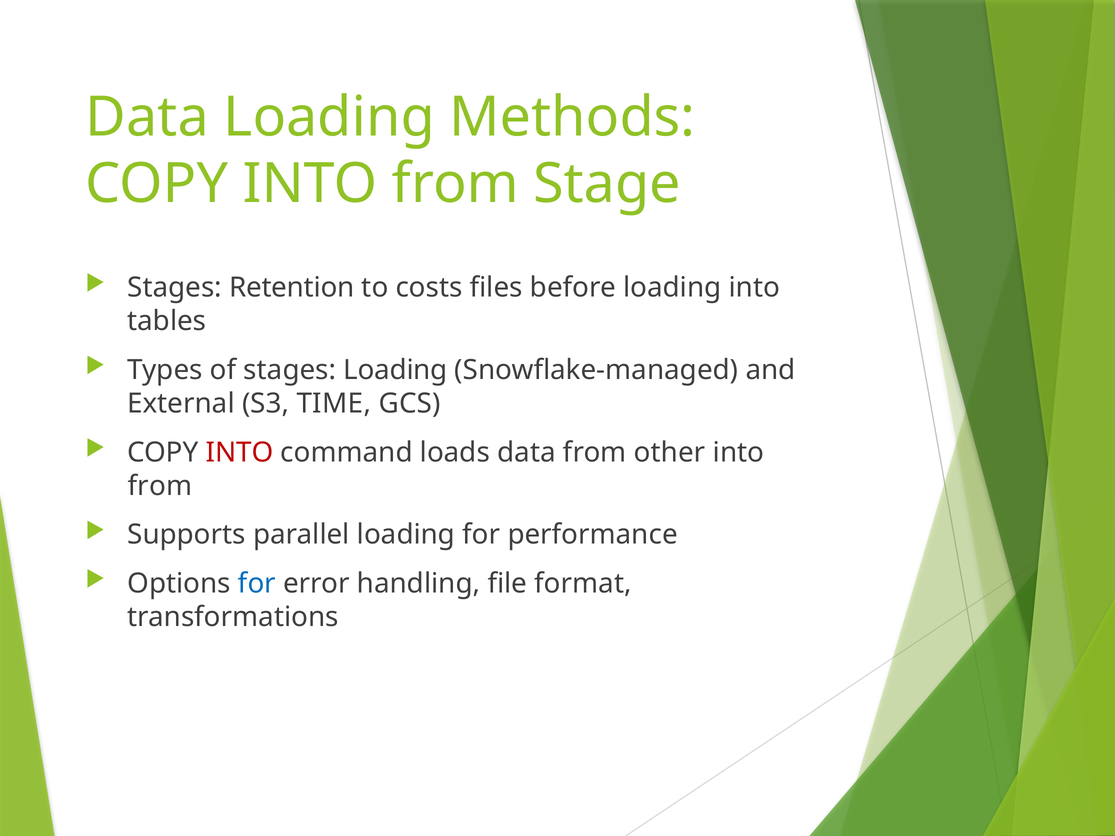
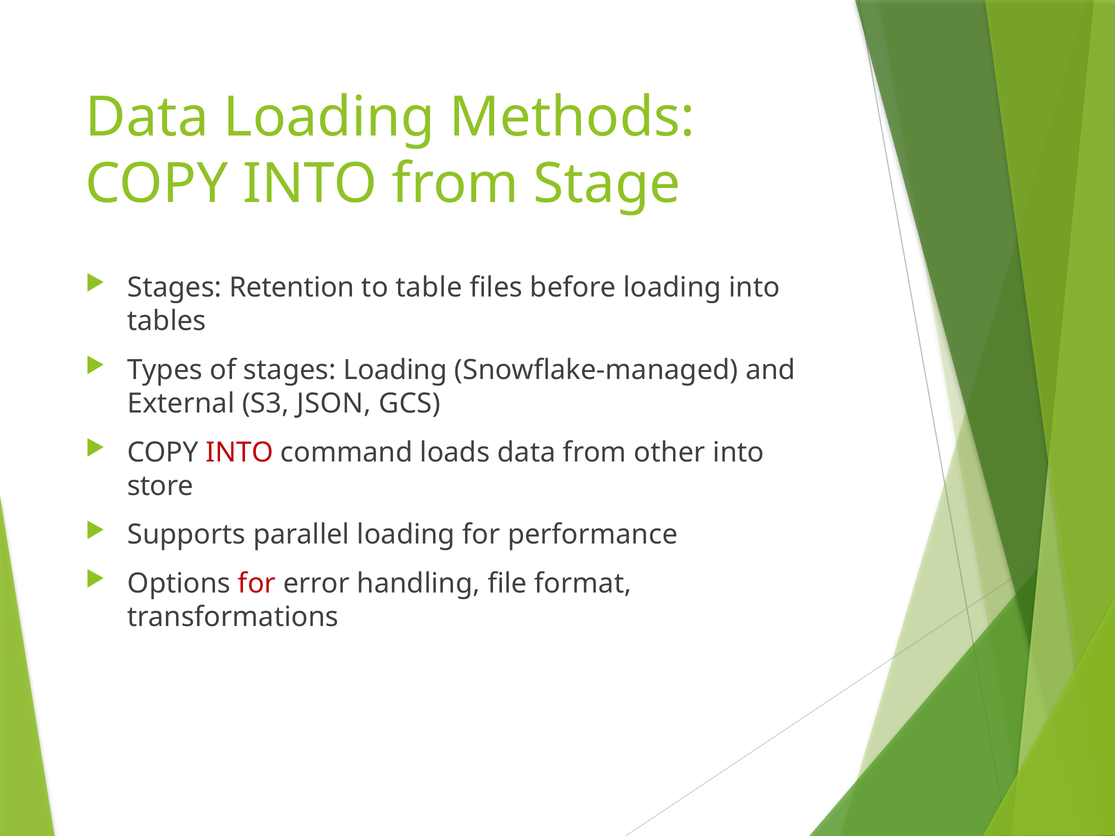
costs: costs -> table (429, 288)
TIME: TIME -> JSON (334, 404)
from: from -> store (160, 486)
for colour: blue -> red (257, 584)
